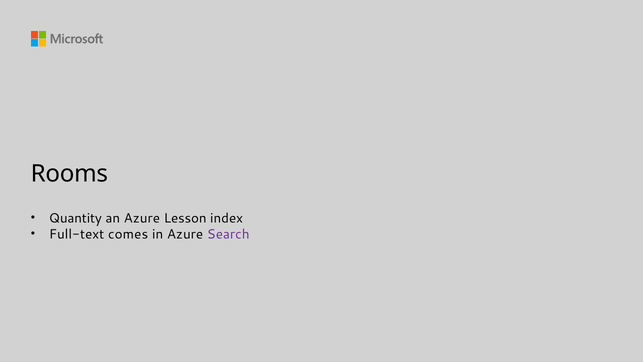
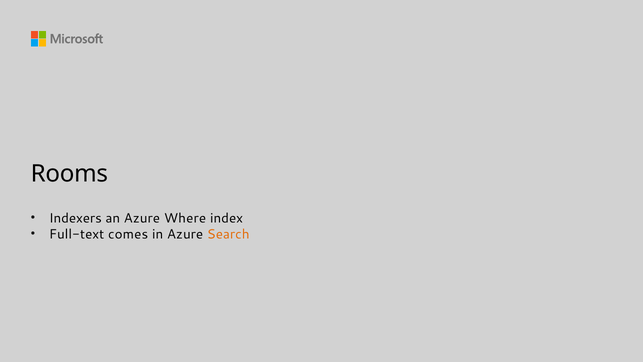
Quantity: Quantity -> Indexers (75, 218)
Lesson: Lesson -> Where (185, 218)
Search colour: purple -> orange (228, 234)
